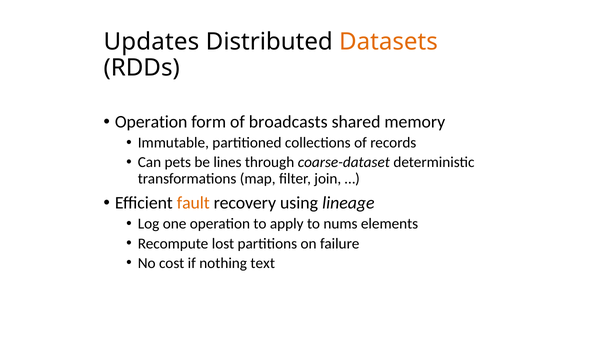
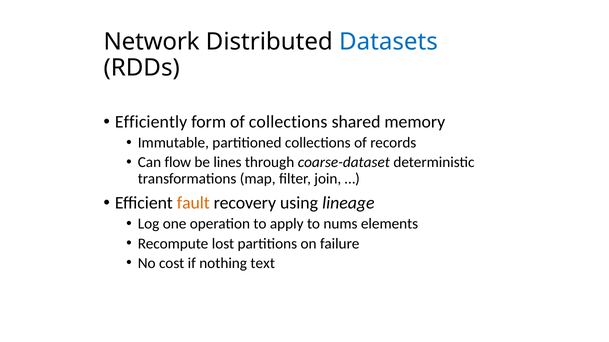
Updates: Updates -> Network (152, 42)
Datasets colour: orange -> blue (388, 42)
Operation: Operation -> Efficiently (151, 122)
of broadcasts: broadcasts -> collections (288, 122)
pets: pets -> flow (178, 163)
